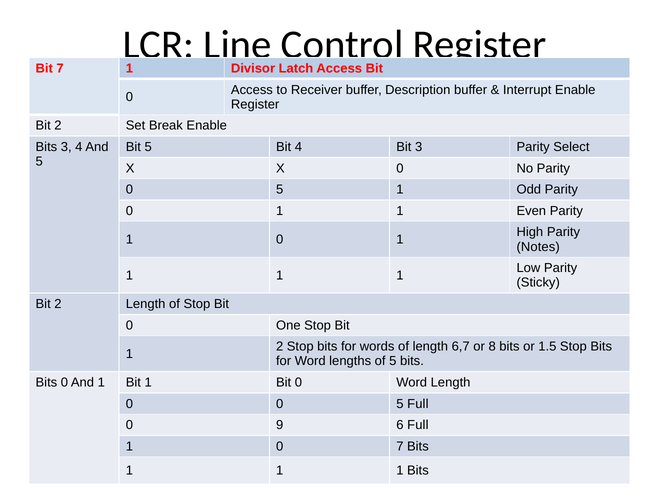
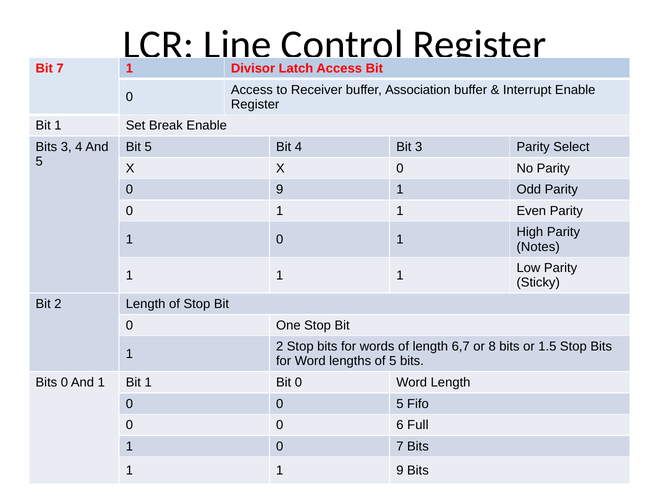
Description: Description -> Association (418, 90)
2: 2 -> 1 (58, 126)
5: 5 -> 9 (280, 190)
5 Full: Full -> Fifo (418, 404)
9: 9 -> 0 (280, 425)
1: 1 -> 9 (400, 471)
